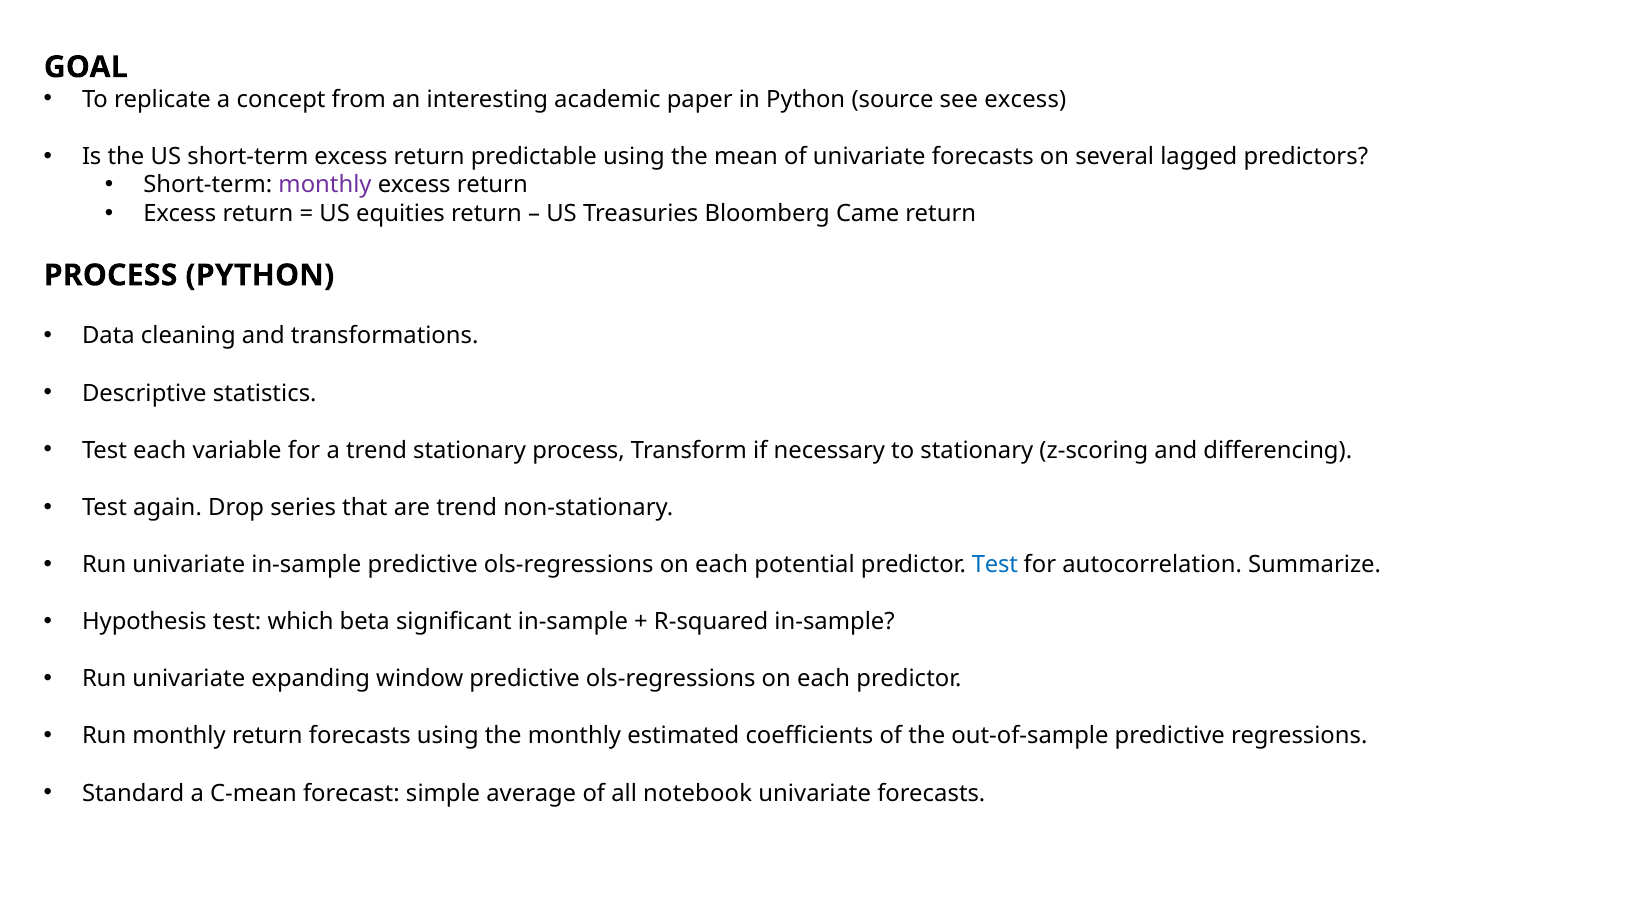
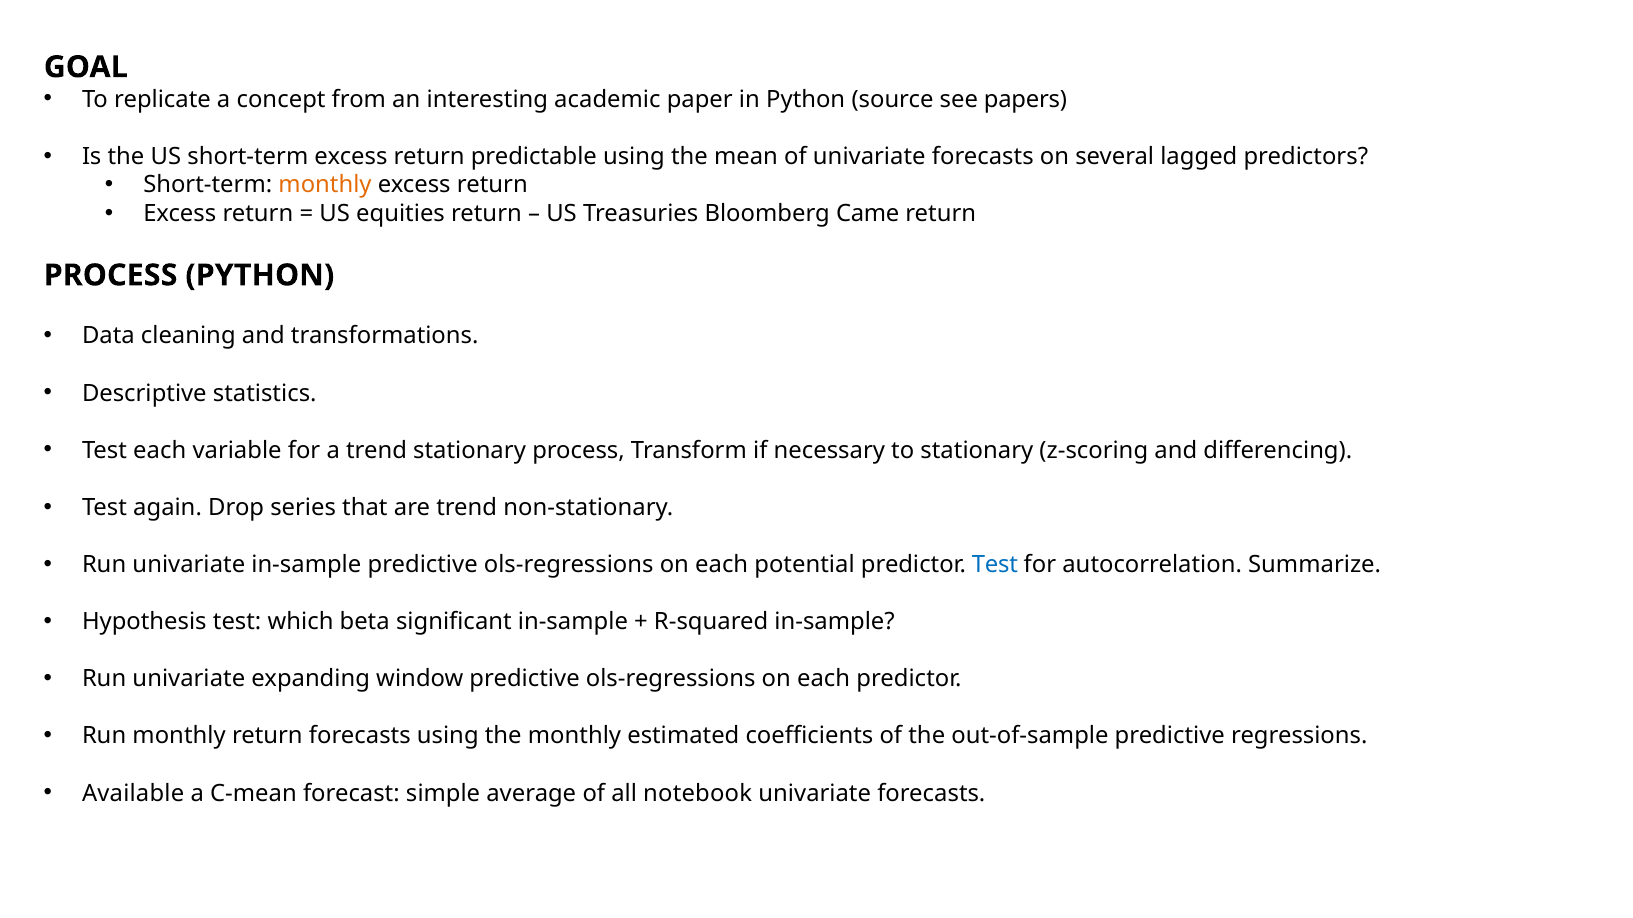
see excess: excess -> papers (1025, 99)
monthly colour: purple -> orange (325, 185)
Standard: Standard -> Available (133, 794)
